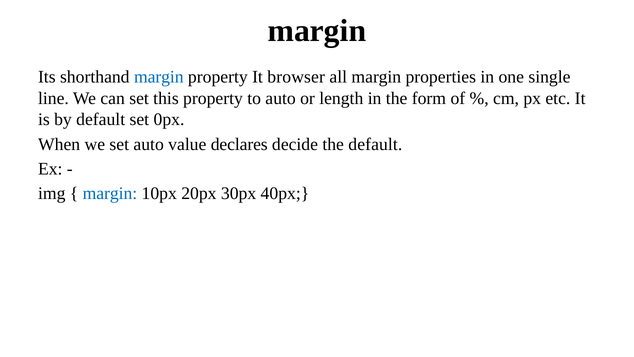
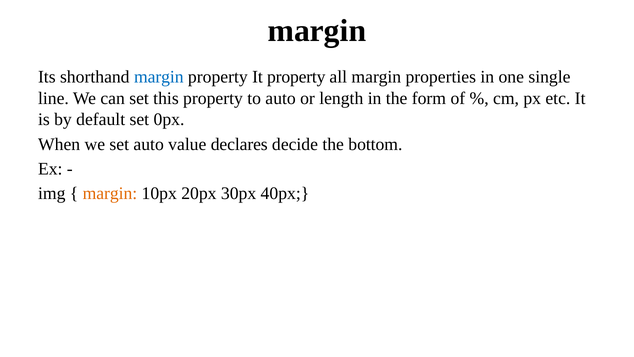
It browser: browser -> property (296, 77)
the default: default -> bottom (375, 144)
margin colour: blue -> orange (110, 193)
